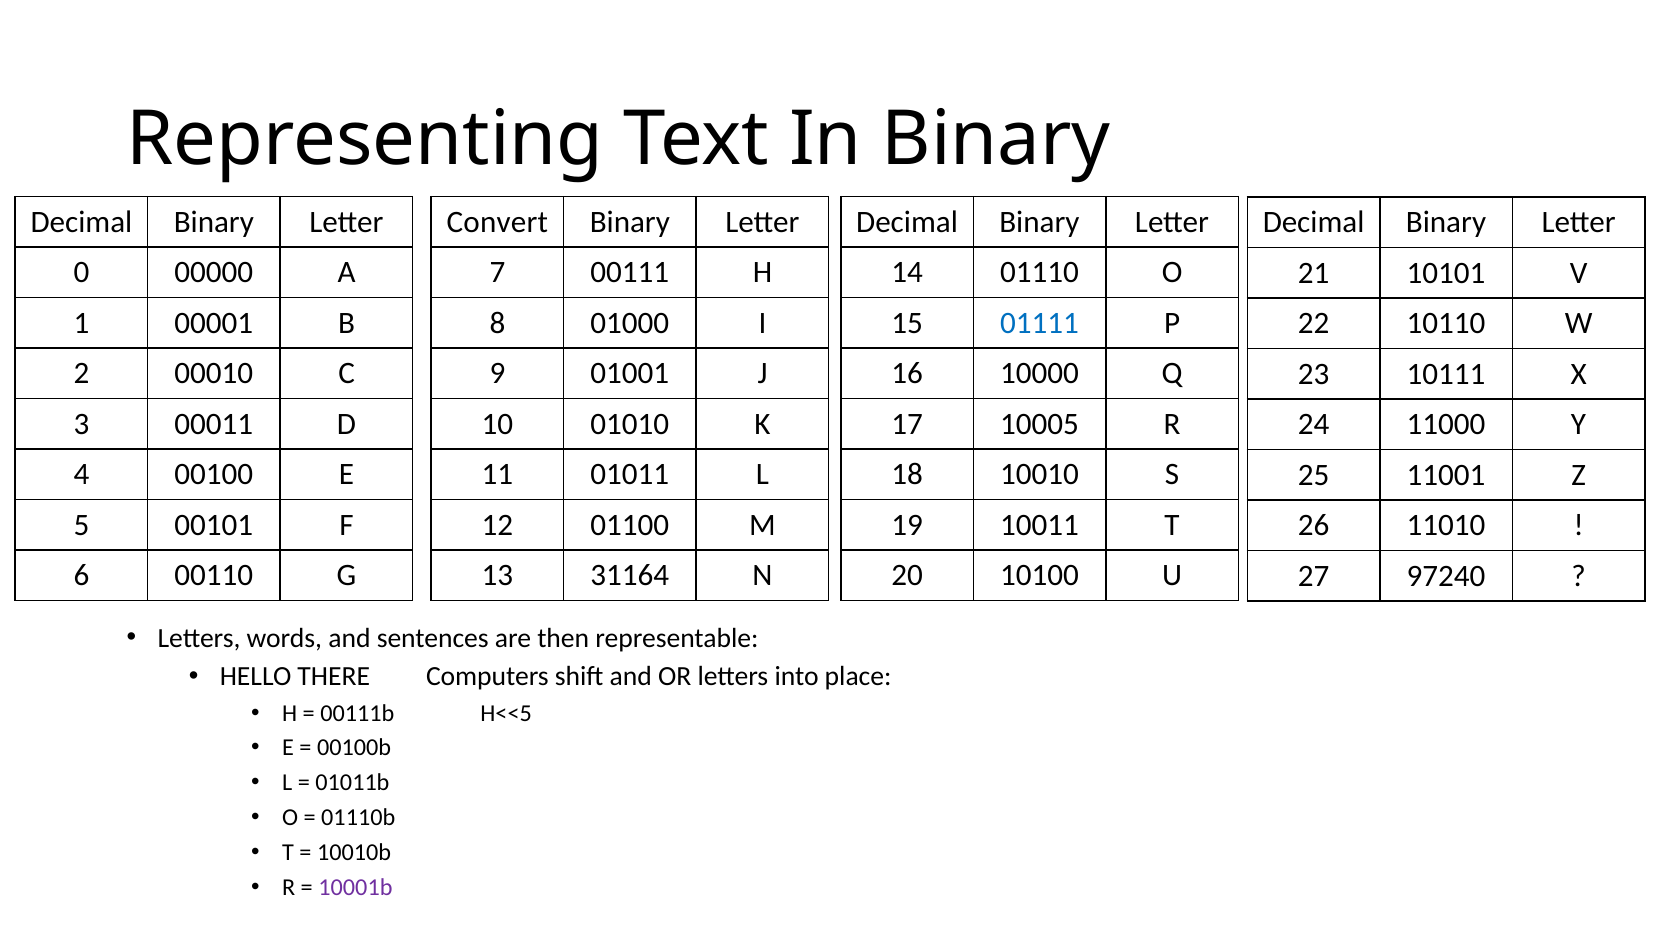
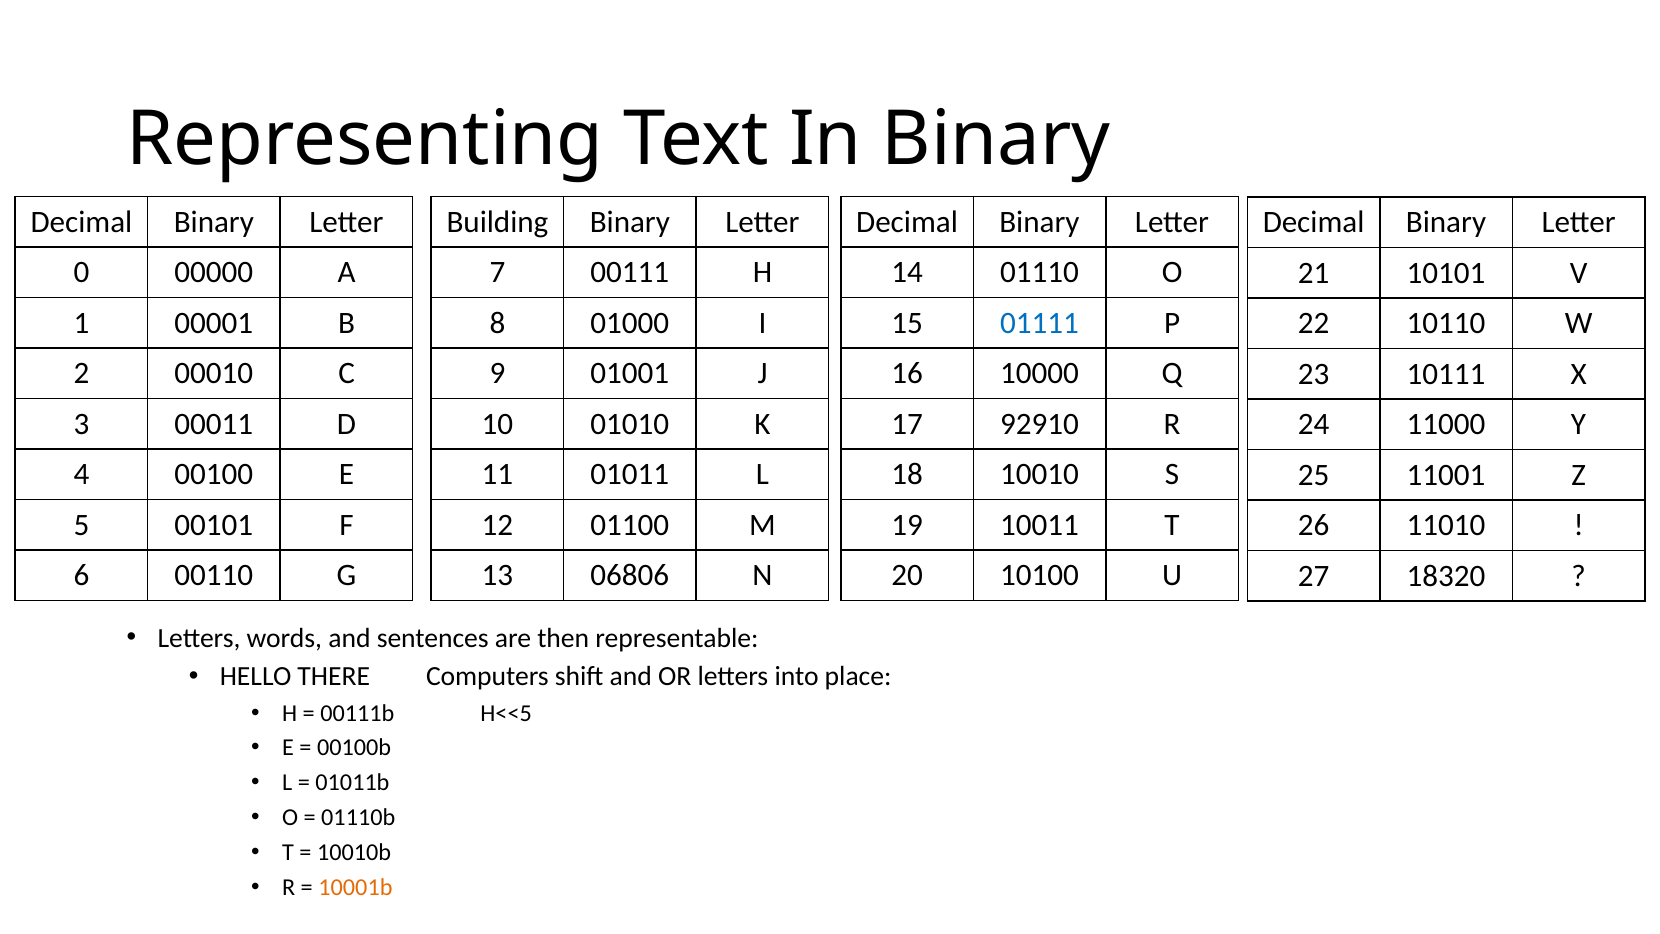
Convert: Convert -> Building (497, 222)
10005: 10005 -> 92910 (1039, 424)
31164: 31164 -> 06806 (630, 575)
97240: 97240 -> 18320 (1446, 576)
10001b colour: purple -> orange (355, 887)
